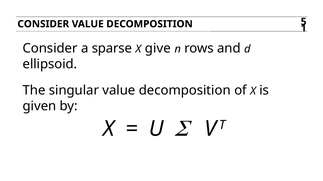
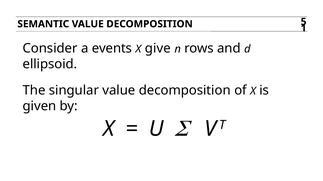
CONSIDER: CONSIDER -> SEMANTIC (43, 24)
sparse: sparse -> events (112, 48)
